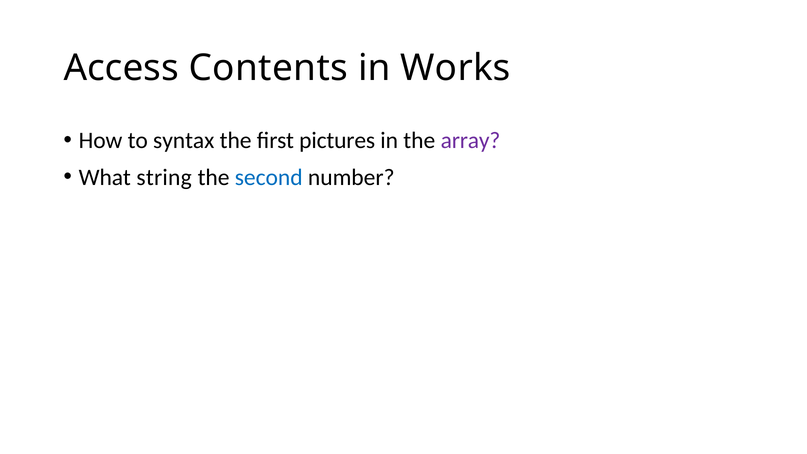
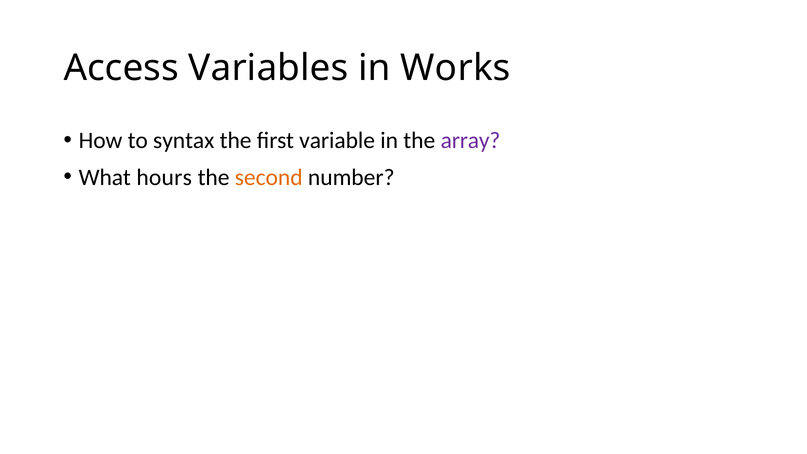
Contents: Contents -> Variables (269, 68)
pictures: pictures -> variable (337, 141)
string: string -> hours (164, 177)
second colour: blue -> orange (269, 177)
